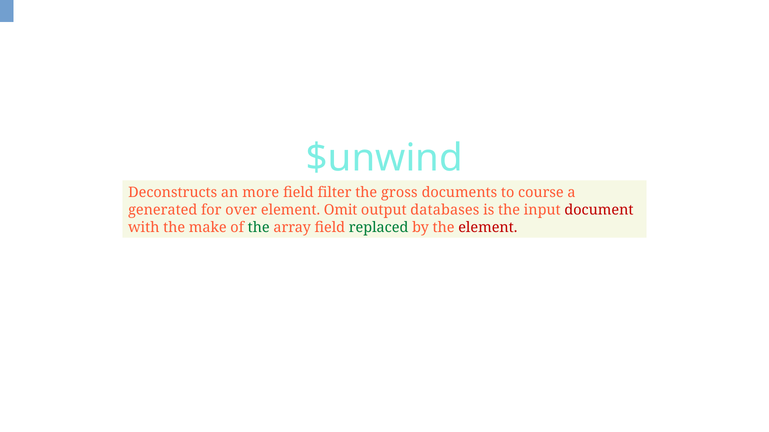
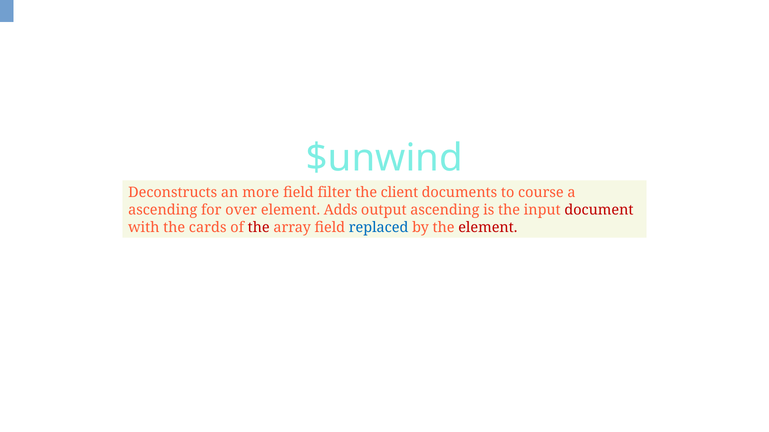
gross: gross -> client (399, 193)
generated: generated -> ascending (163, 210)
Omit: Omit -> Adds (341, 210)
output databases: databases -> ascending (445, 210)
make: make -> cards (208, 228)
the colour: green -> red (259, 228)
replaced colour: green -> blue (379, 228)
